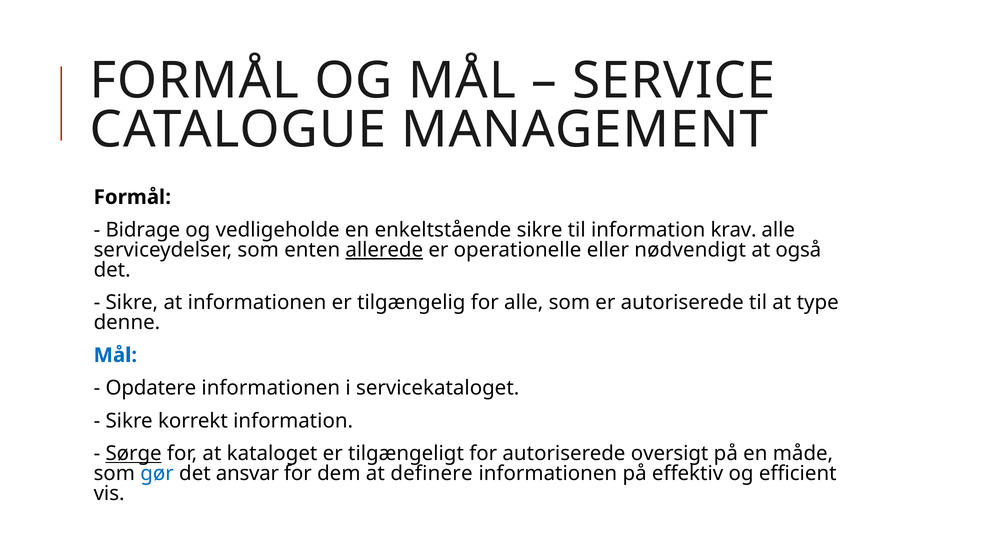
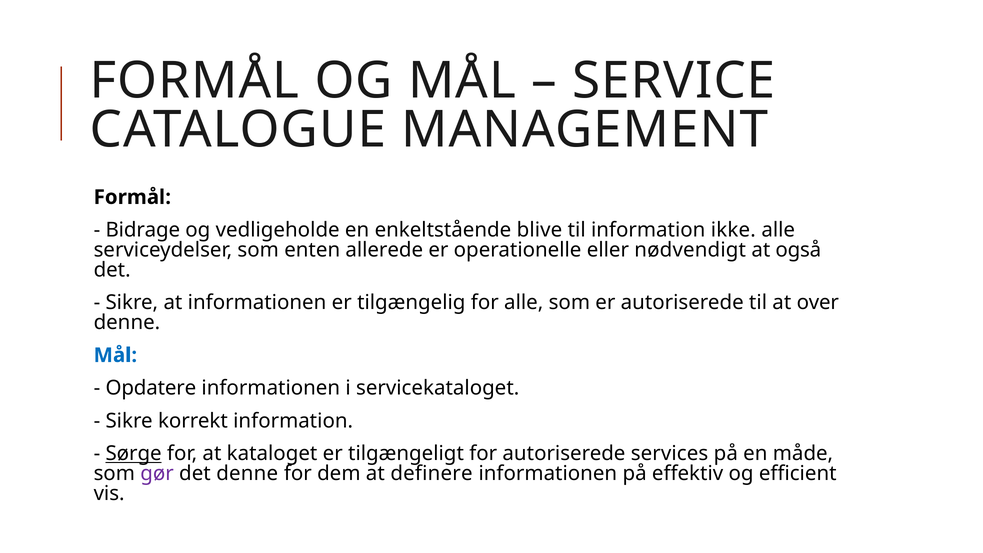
enkeltstående sikre: sikre -> blive (539, 230)
krav: krav -> ikke (733, 230)
allerede underline: present -> none (384, 250)
type: type -> over (818, 303)
oversigt: oversigt -> services (670, 454)
gør colour: blue -> purple (157, 473)
det ansvar: ansvar -> denne (247, 473)
